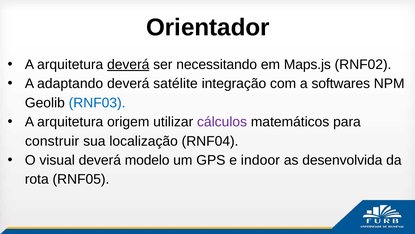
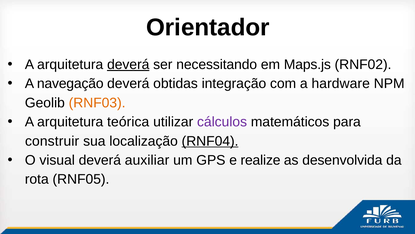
adaptando: adaptando -> navegação (70, 84)
satélite: satélite -> obtidas (176, 84)
softwares: softwares -> hardware (341, 84)
RNF03 colour: blue -> orange (97, 103)
origem: origem -> teórica (128, 122)
RNF04 underline: none -> present (210, 141)
modelo: modelo -> auxiliar (147, 160)
indoor: indoor -> realize (261, 160)
